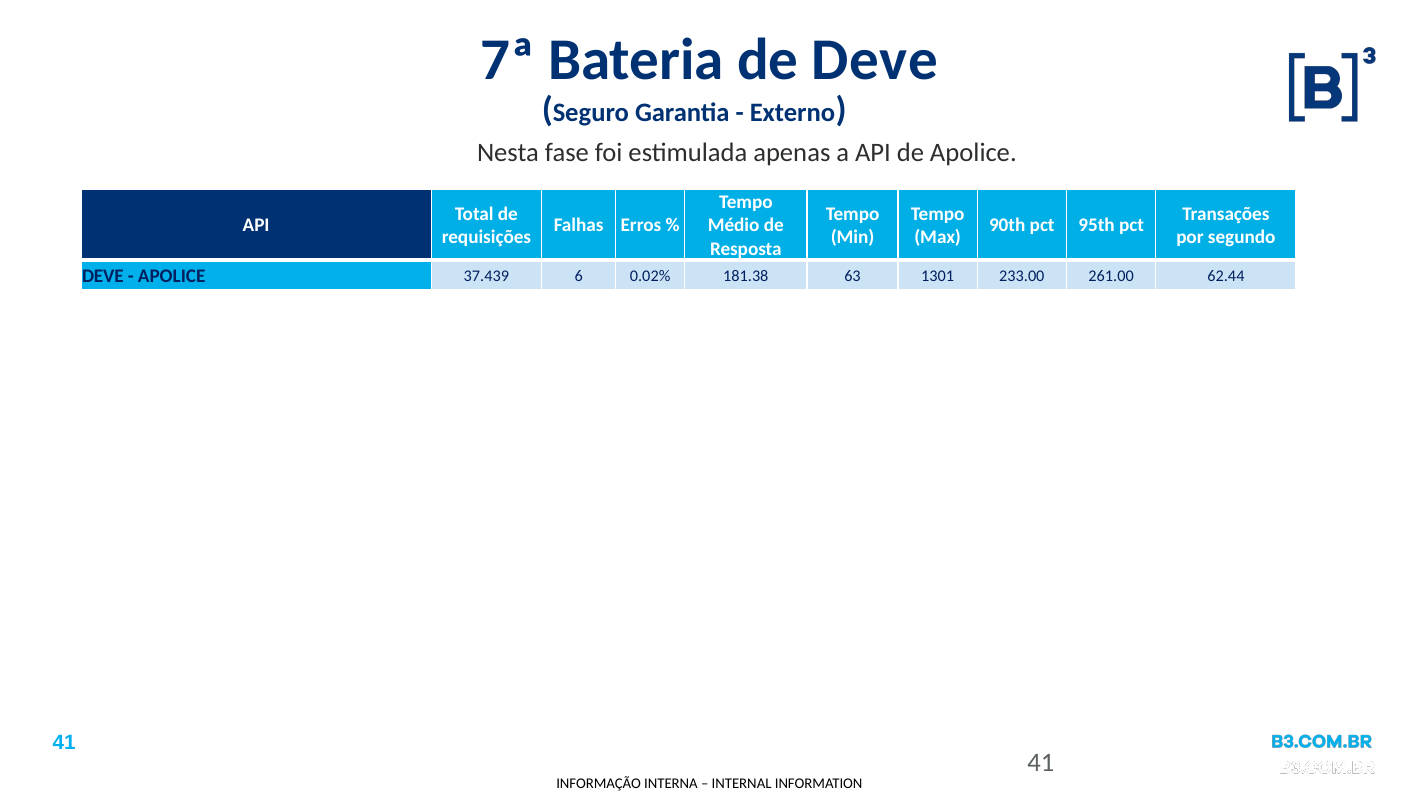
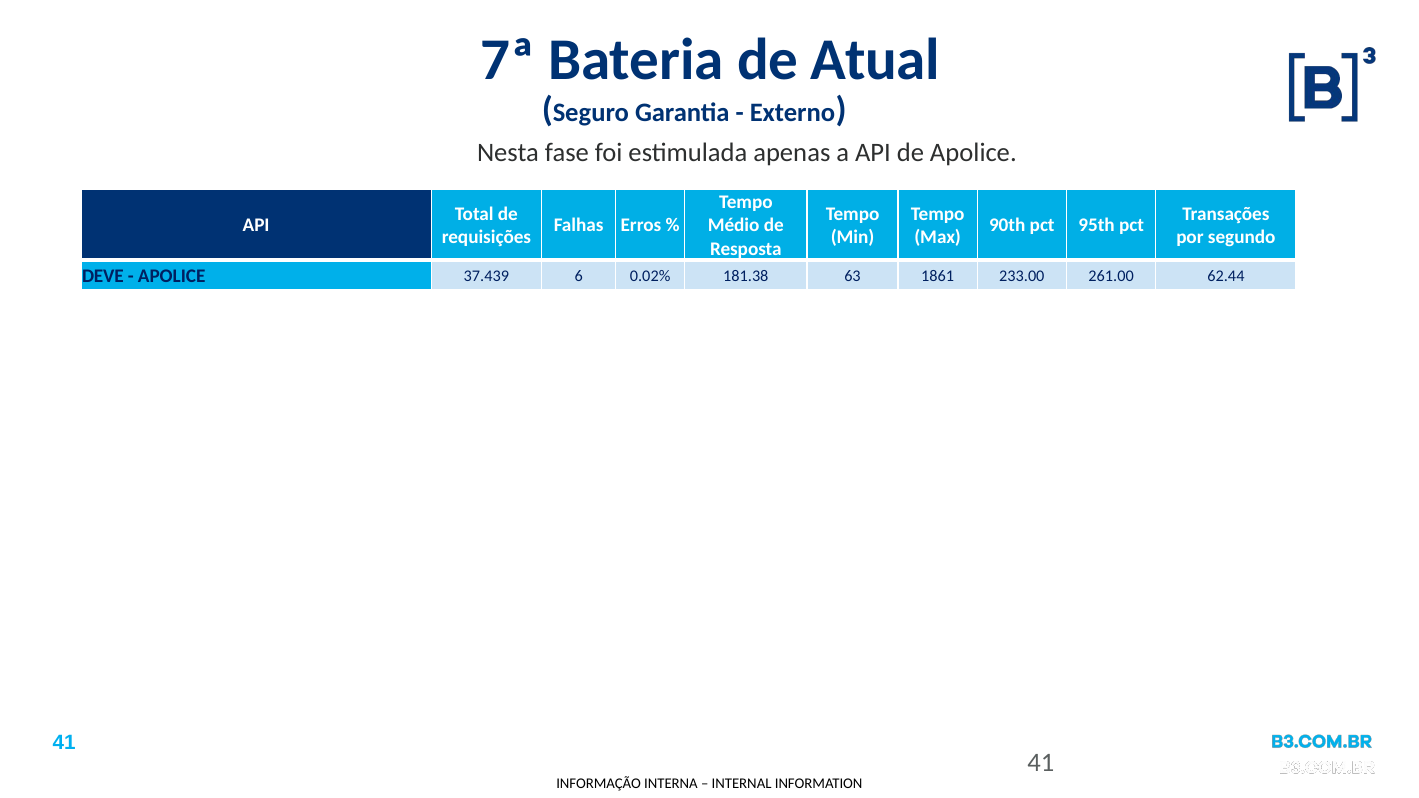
de Deve: Deve -> Atual (875, 60)
1301: 1301 -> 1861 (938, 276)
